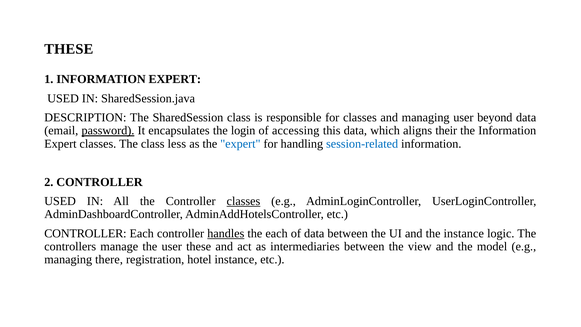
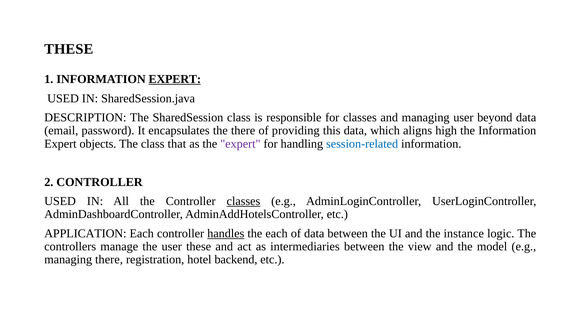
EXPERT underline: none -> present (175, 79)
password underline: present -> none (108, 131)
the login: login -> there (243, 131)
accessing: accessing -> providing (296, 131)
their: their -> high (446, 131)
Expert classes: classes -> objects (98, 144)
less: less -> that (177, 144)
expert colour: blue -> purple (240, 144)
CONTROLLER: CONTROLLER -> APPLICATION (85, 233)
hotel instance: instance -> backend (236, 259)
